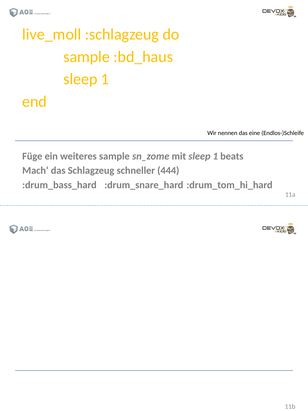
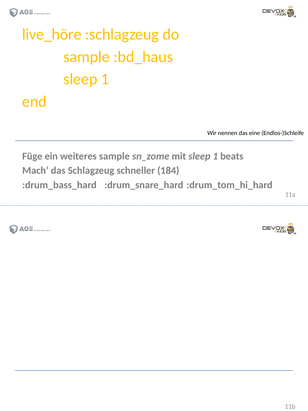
live_moll: live_moll -> live_höre (52, 34)
444: 444 -> 184 (168, 170)
